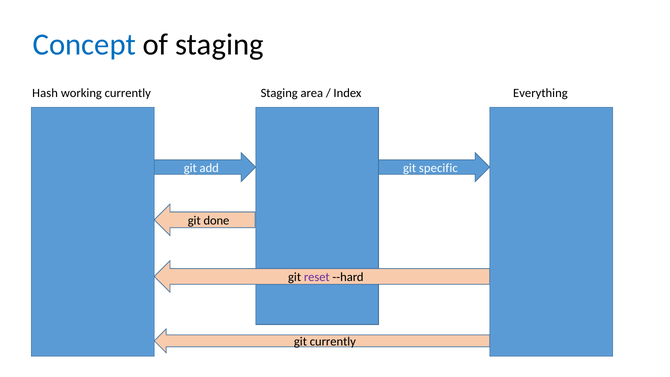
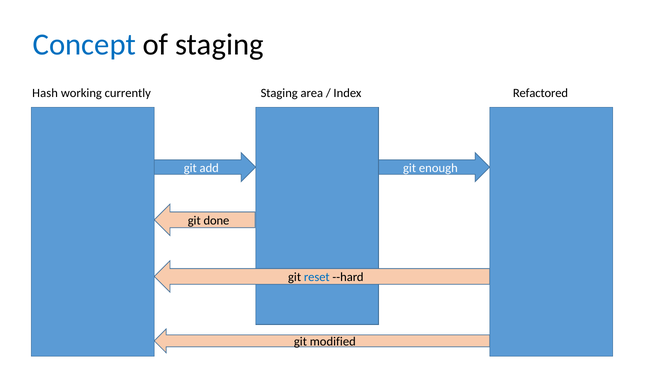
Everything: Everything -> Refactored (540, 93)
specific: specific -> enough (438, 168)
reset colour: purple -> blue (317, 277)
git currently: currently -> modified (333, 342)
